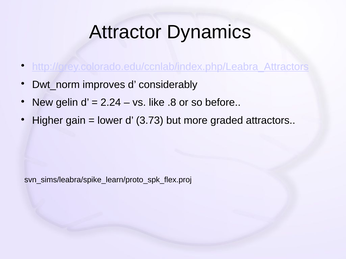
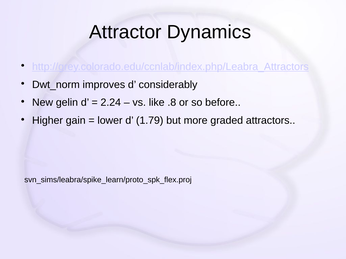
3.73: 3.73 -> 1.79 (150, 121)
